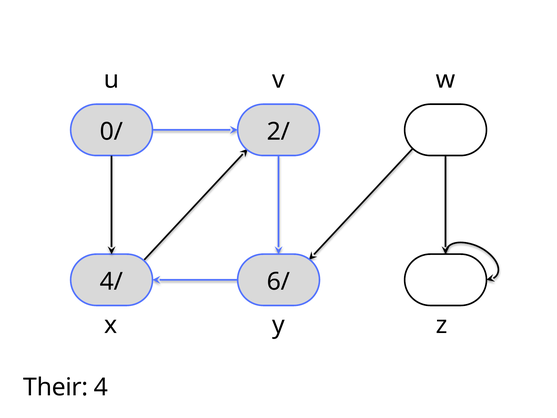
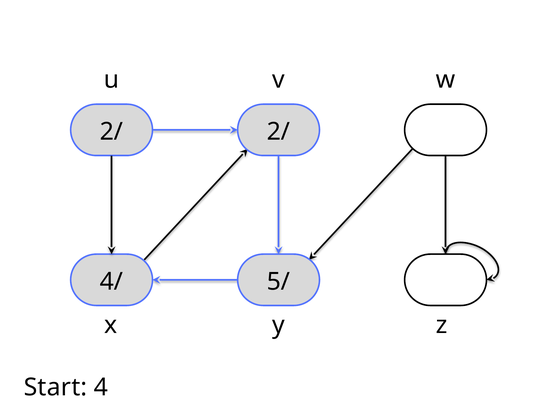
0/: 0/ -> 2/ (112, 131)
6/: 6/ -> 5/ (279, 281)
Their: Their -> Start (55, 387)
